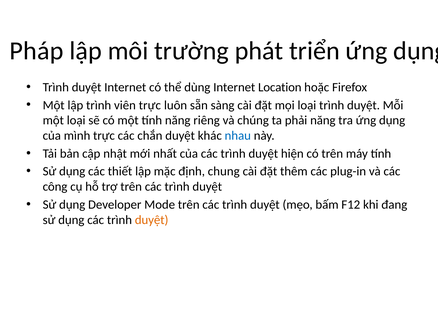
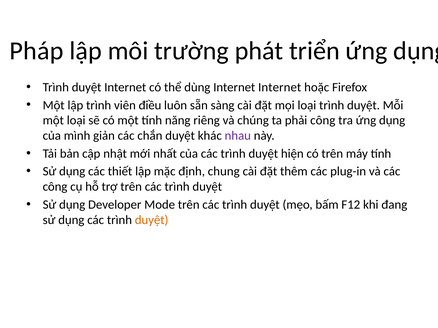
Internet Location: Location -> Internet (280, 87)
viên trực: trực -> điều (150, 105)
phải năng: năng -> công (323, 121)
mình trực: trực -> giản (104, 136)
nhau colour: blue -> purple (238, 136)
